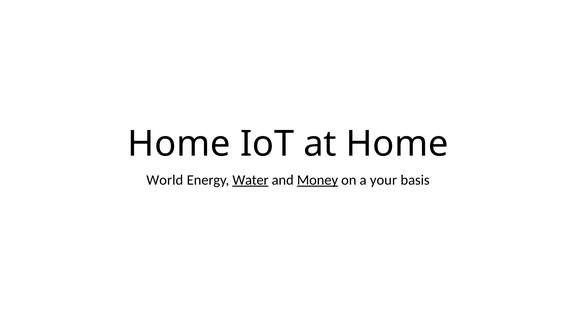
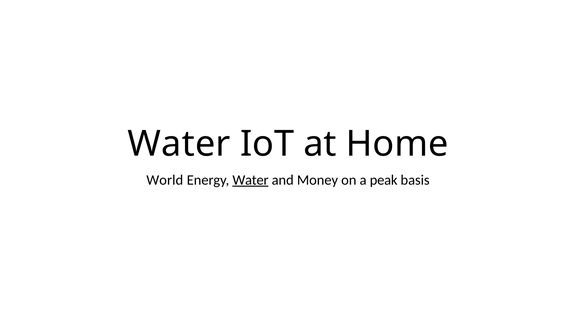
Home: Home -> Water (179, 144)
Money underline: present -> none (317, 180)
your: your -> peak (384, 180)
